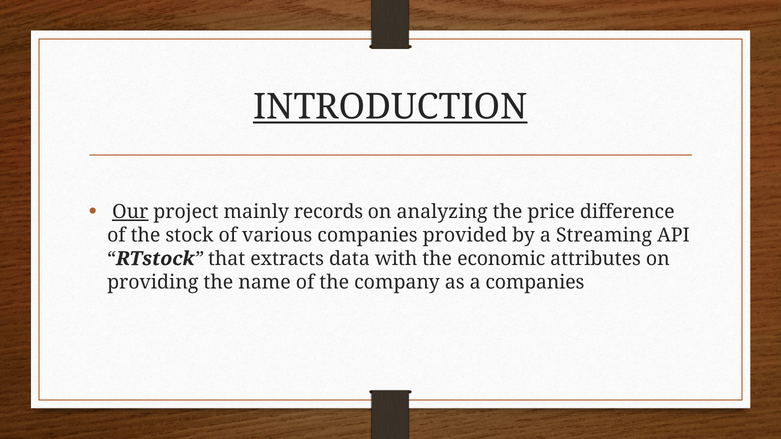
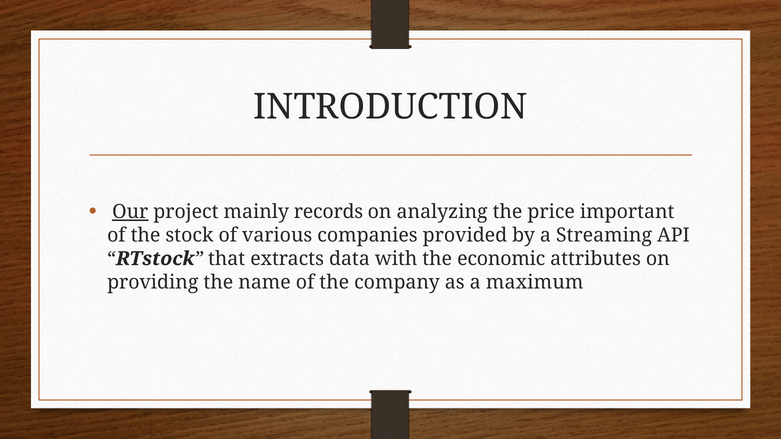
INTRODUCTION underline: present -> none (390, 107)
difference: difference -> important (627, 212)
a companies: companies -> maximum (535, 282)
